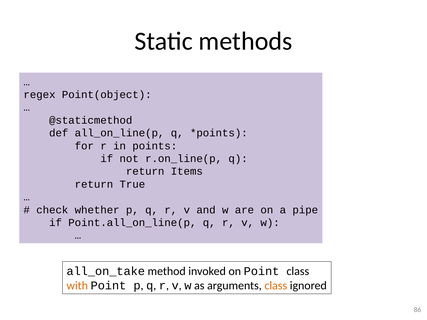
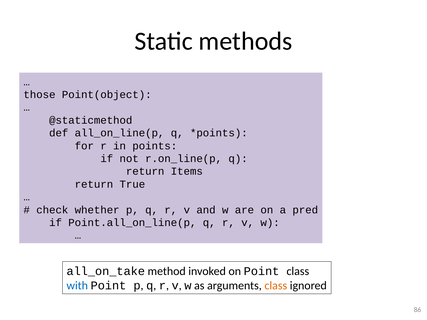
regex: regex -> those (39, 95)
pipe: pipe -> pred (305, 210)
with colour: orange -> blue (77, 286)
